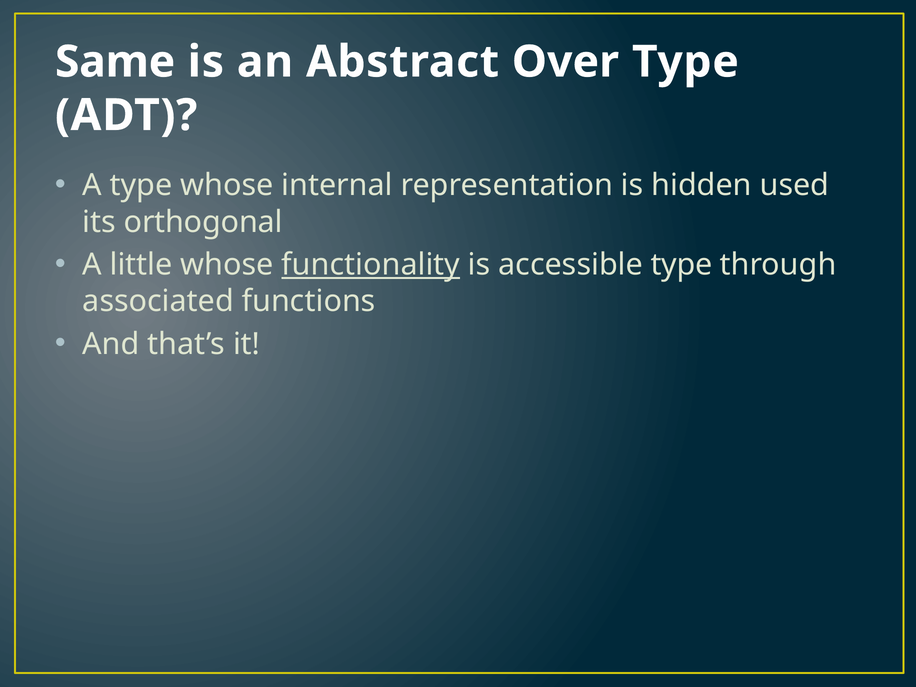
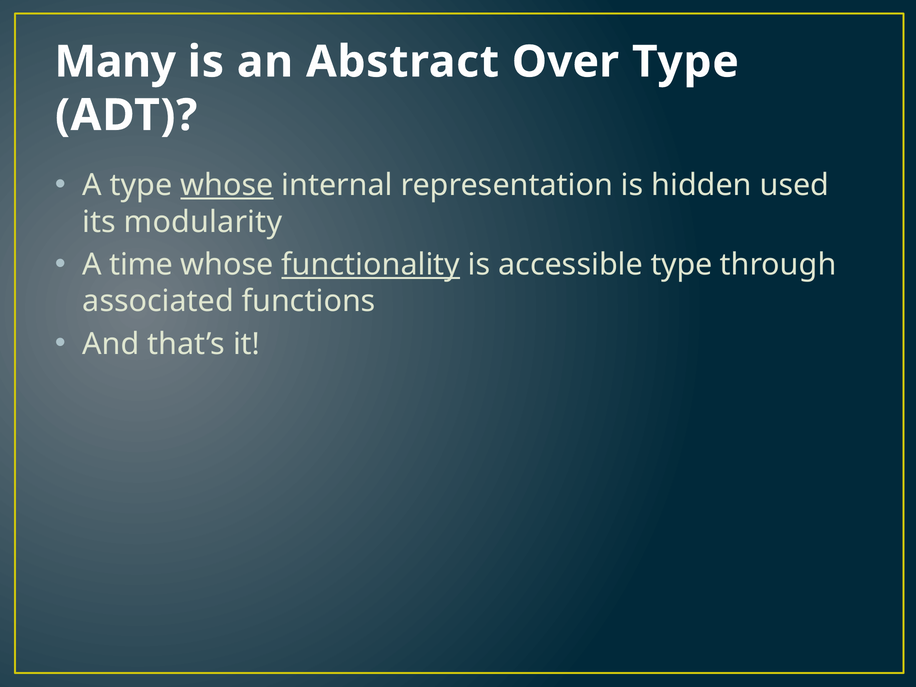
Same: Same -> Many (115, 62)
whose underline: none -> present (227, 185)
orthogonal: orthogonal -> modularity (203, 222)
little: little -> time (141, 265)
